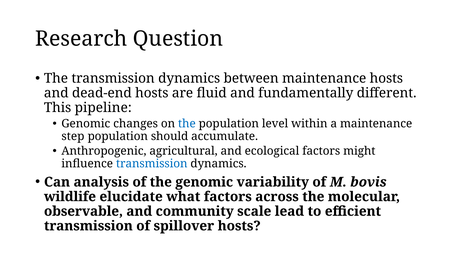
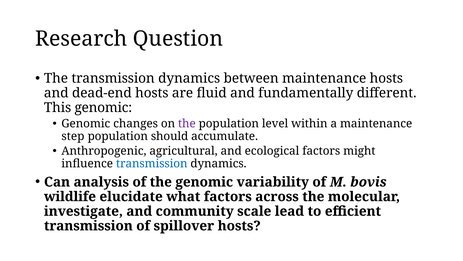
This pipeline: pipeline -> genomic (103, 107)
the colour: blue -> purple (187, 123)
observable: observable -> investigate (83, 211)
